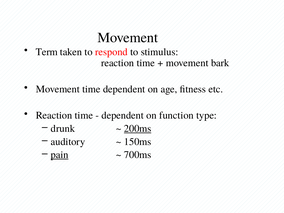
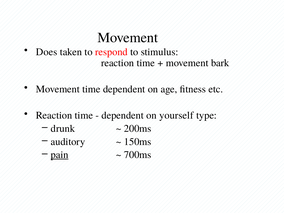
Term: Term -> Does (47, 52)
function: function -> yourself (176, 115)
200ms underline: present -> none (138, 129)
